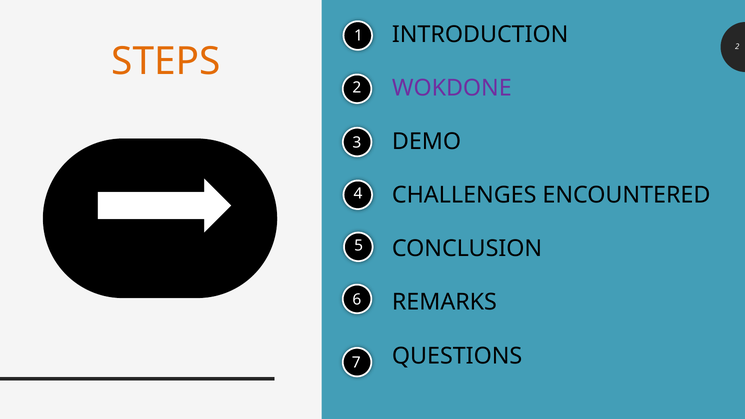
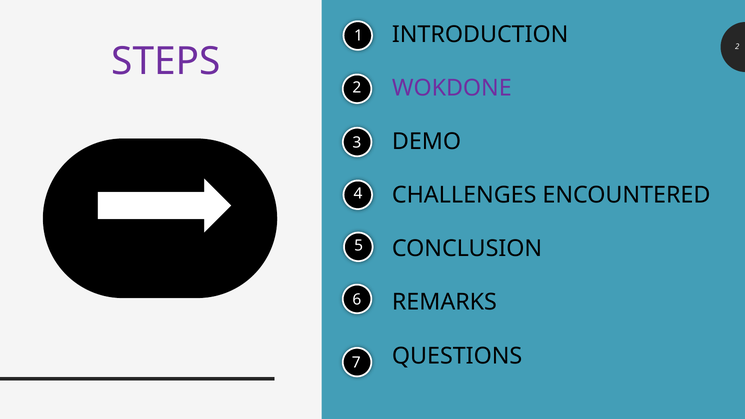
STEPS colour: orange -> purple (166, 61)
